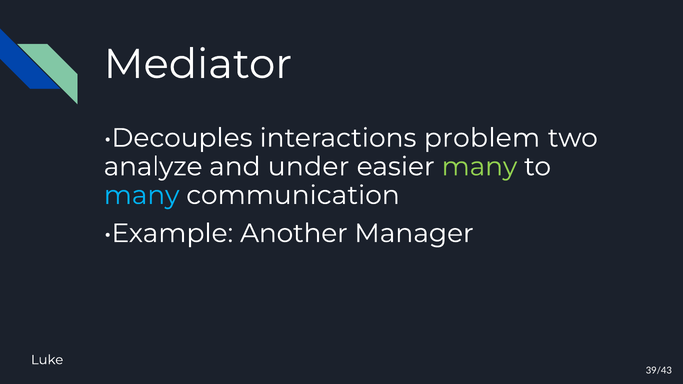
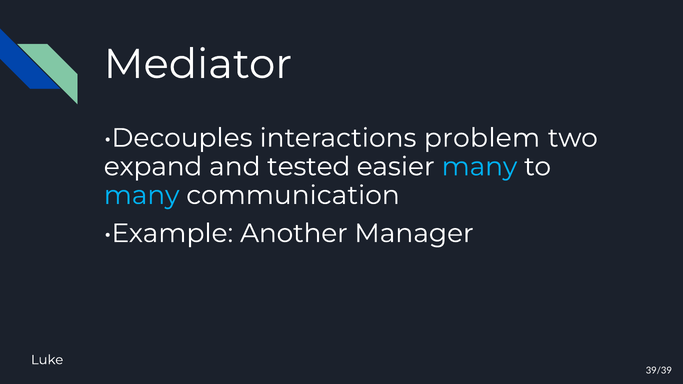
analyze: analyze -> expand (153, 167)
under: under -> tested (309, 167)
many colour: light green -> light blue (479, 167)
39/43: 39/43 -> 39/39 (659, 371)
